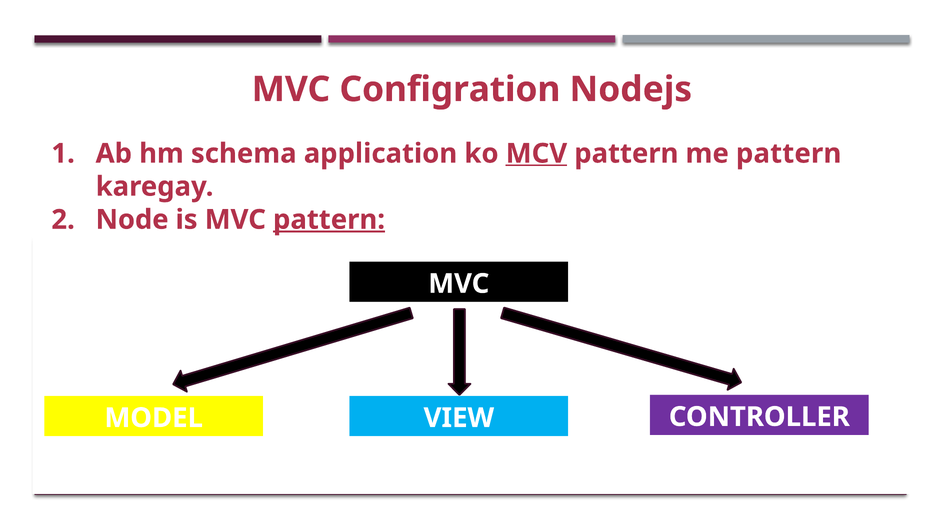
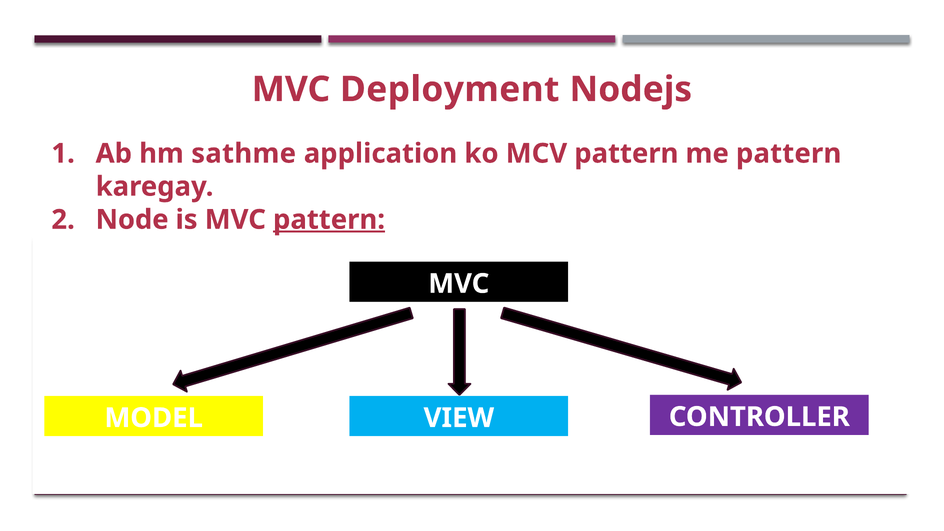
Configration: Configration -> Deployment (450, 89)
schema: schema -> sathme (244, 154)
MCV underline: present -> none (536, 154)
